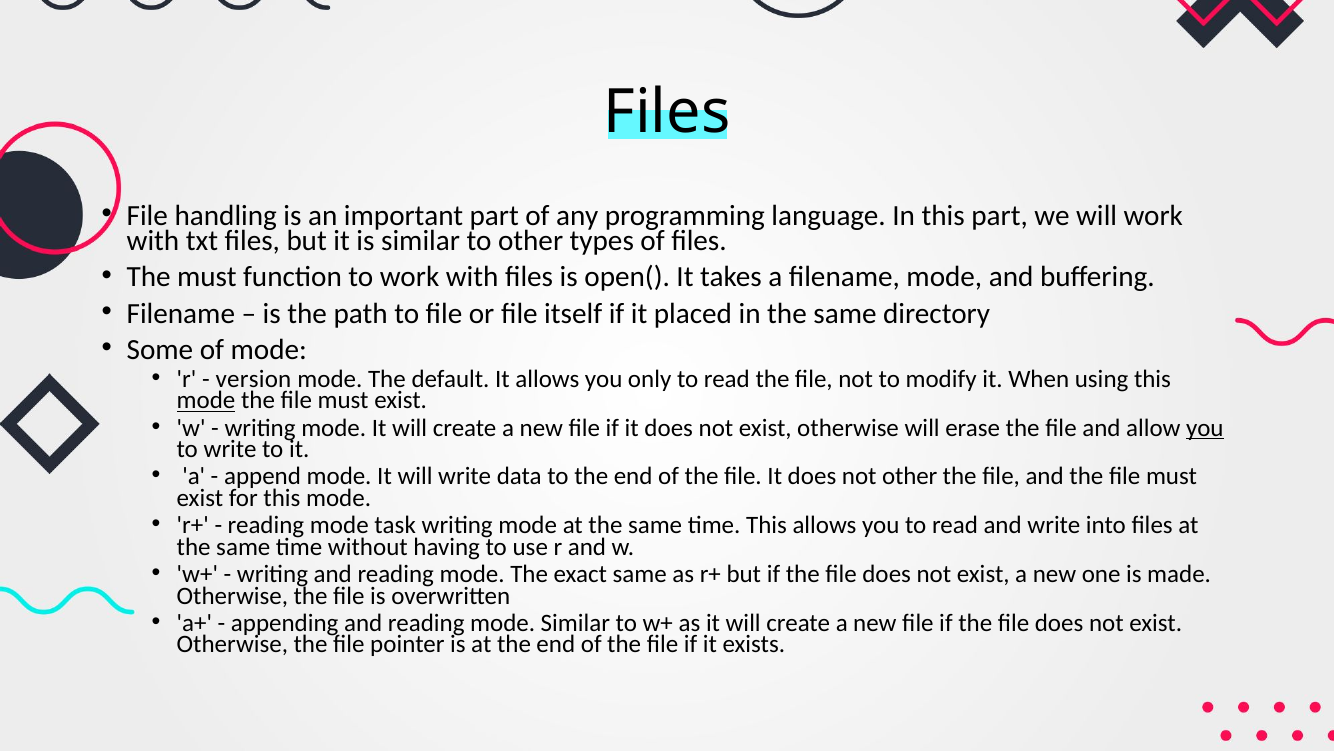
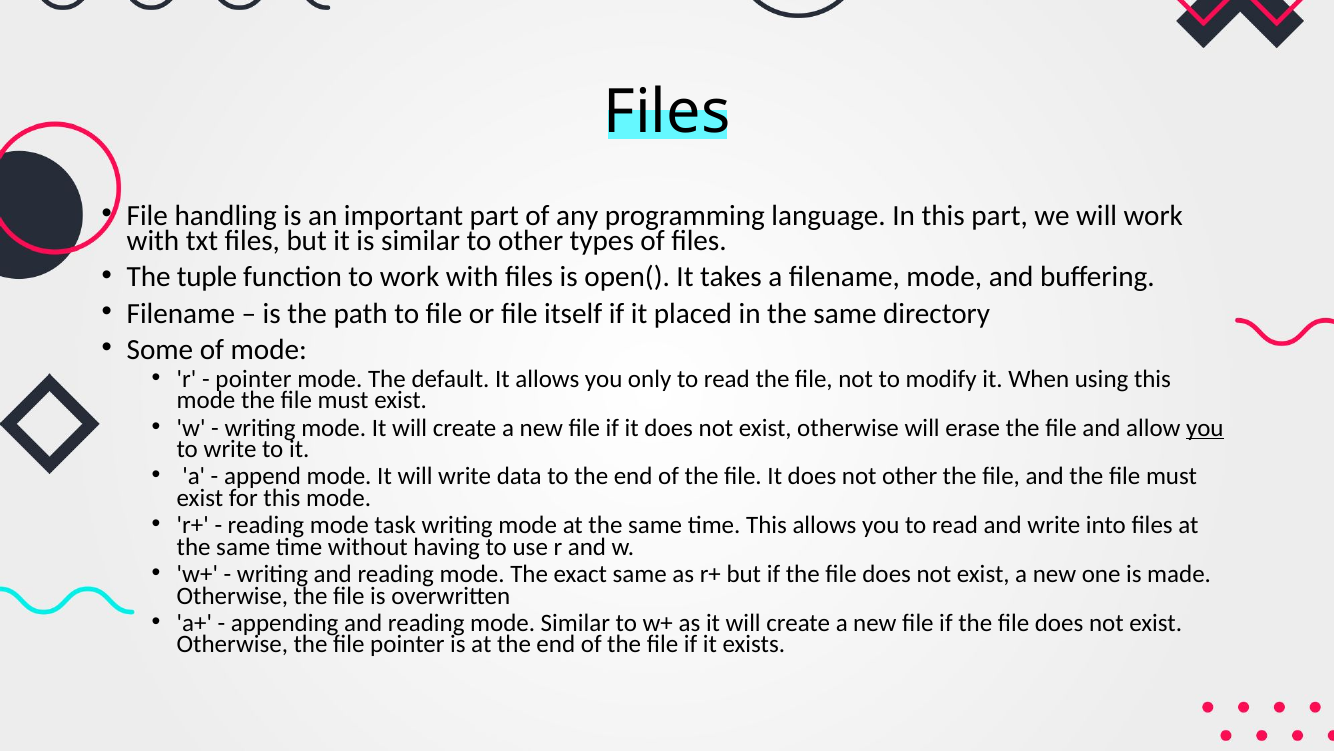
The must: must -> tuple (207, 277)
version: version -> pointer (253, 379)
mode underline: present -> none (206, 400)
